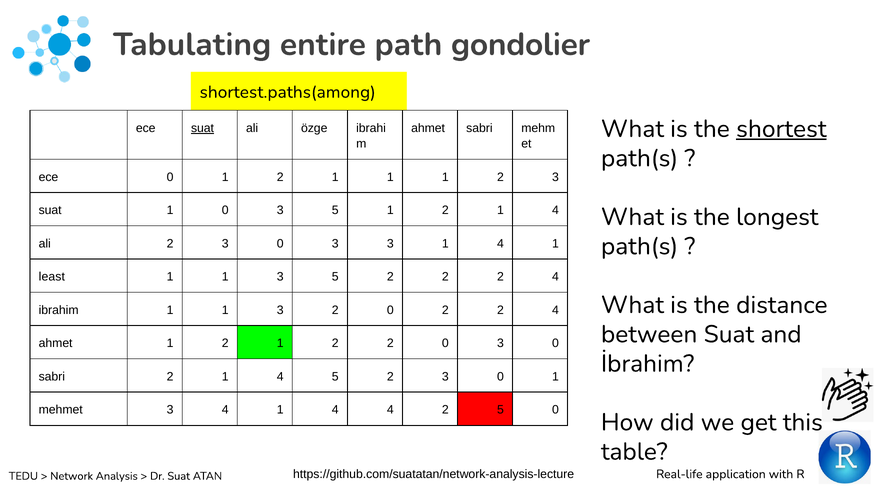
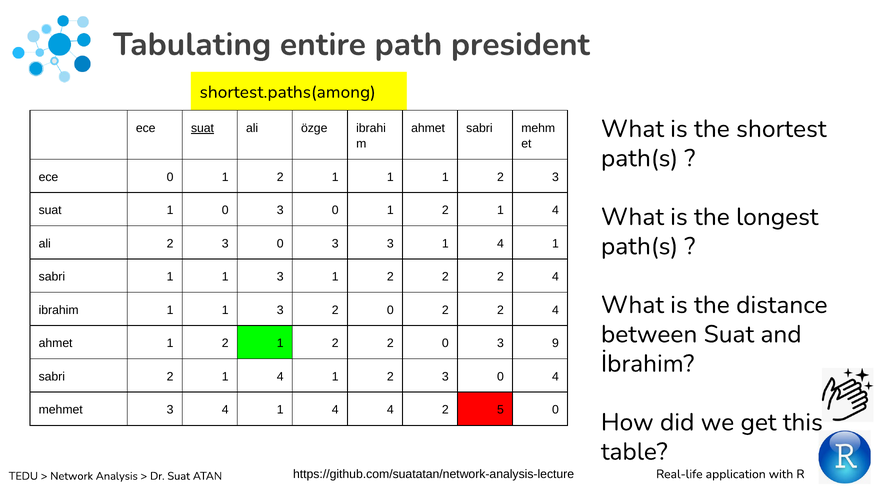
gondolier: gondolier -> president (520, 45)
shortest underline: present -> none (781, 129)
0 3 5: 5 -> 0 (335, 211)
least: least -> sabri (52, 277)
1 3 5: 5 -> 1 (335, 277)
0 3 0: 0 -> 9 (555, 344)
2 1 4 5: 5 -> 1 (335, 377)
3 0 1: 1 -> 4 (555, 377)
